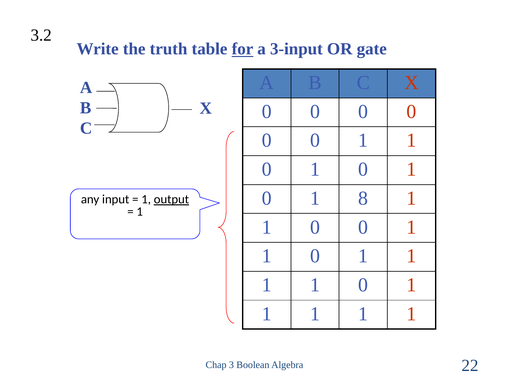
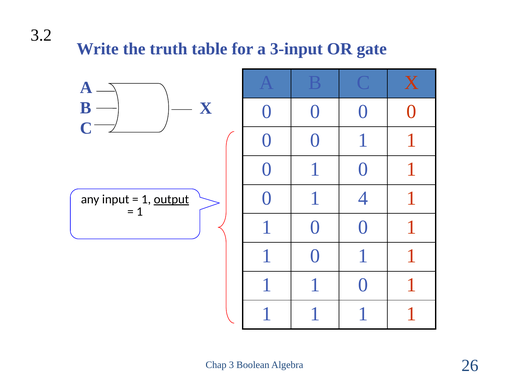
for underline: present -> none (242, 49)
8: 8 -> 4 (363, 198)
22: 22 -> 26 (470, 365)
